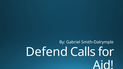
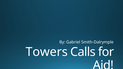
Defend: Defend -> Towers (47, 52)
